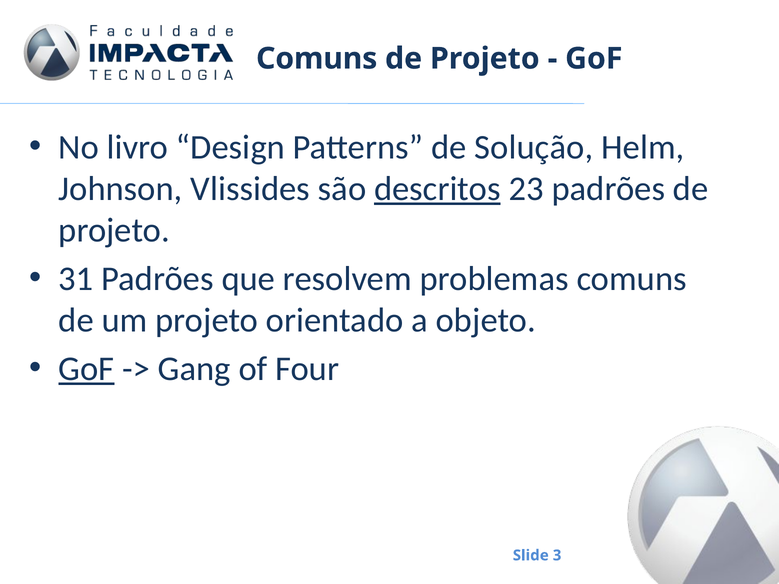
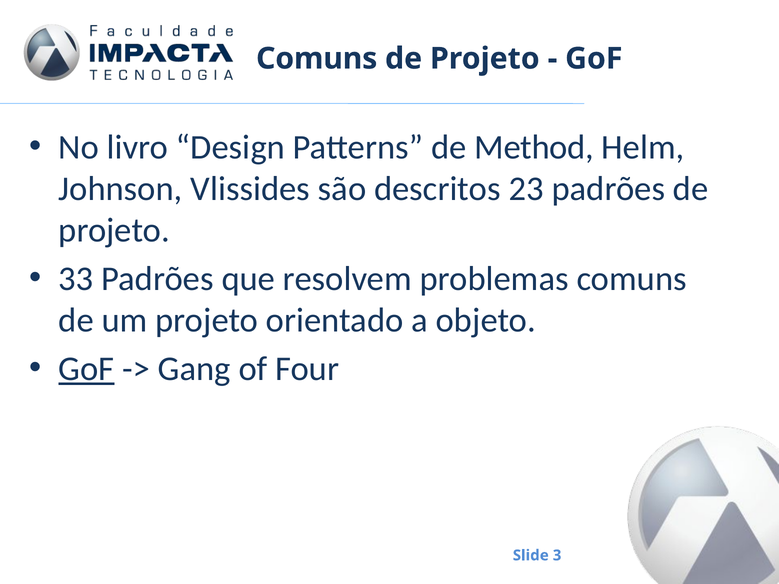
Solução: Solução -> Method (534, 147)
descritos underline: present -> none (437, 189)
31: 31 -> 33 (76, 279)
